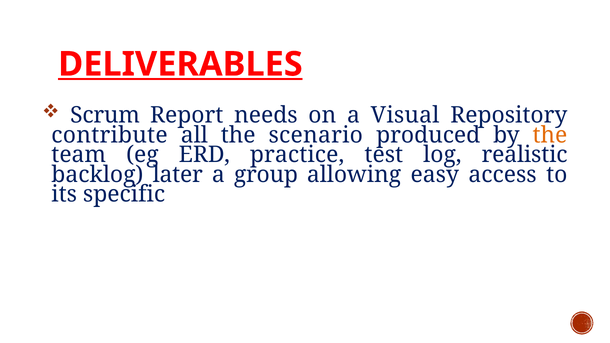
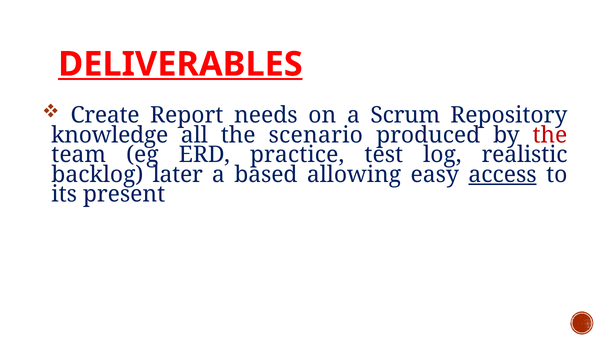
Scrum: Scrum -> Create (105, 115)
Visual: Visual -> Scrum (405, 115)
contribute: contribute -> knowledge (110, 135)
the colour: orange -> red (550, 135)
group: group -> based (266, 175)
access underline: none -> present (503, 175)
specific: specific -> present (124, 194)
